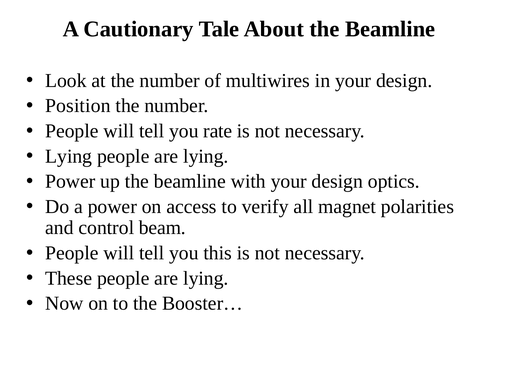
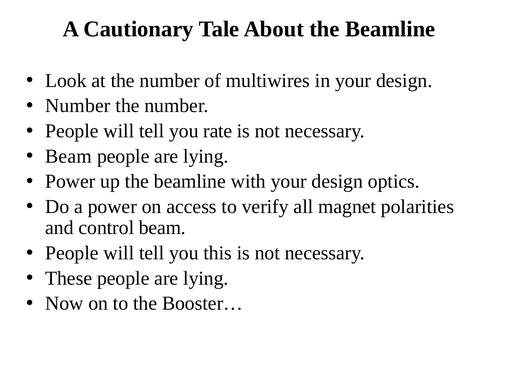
Position: Position -> Number (78, 106)
Lying: Lying -> Beam (69, 156)
